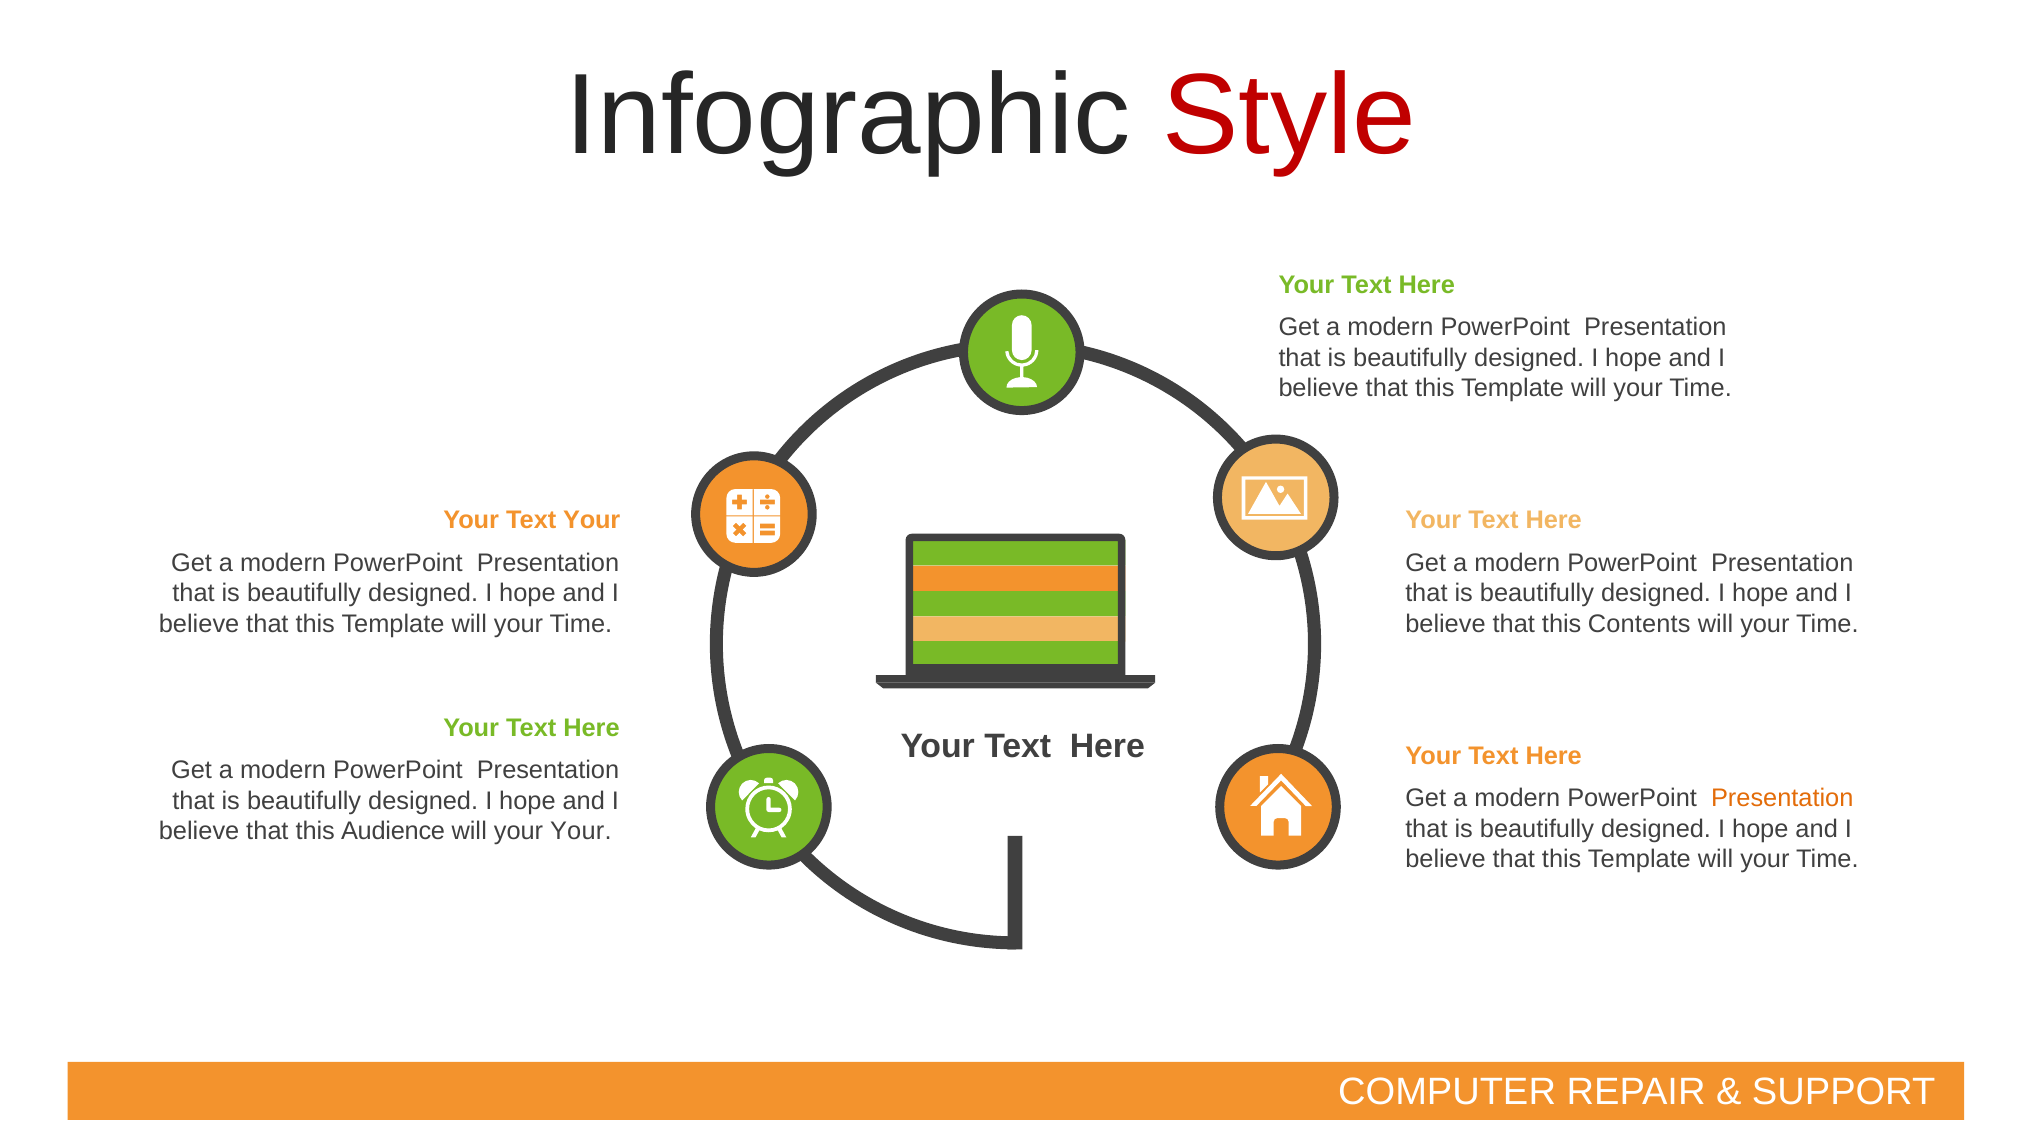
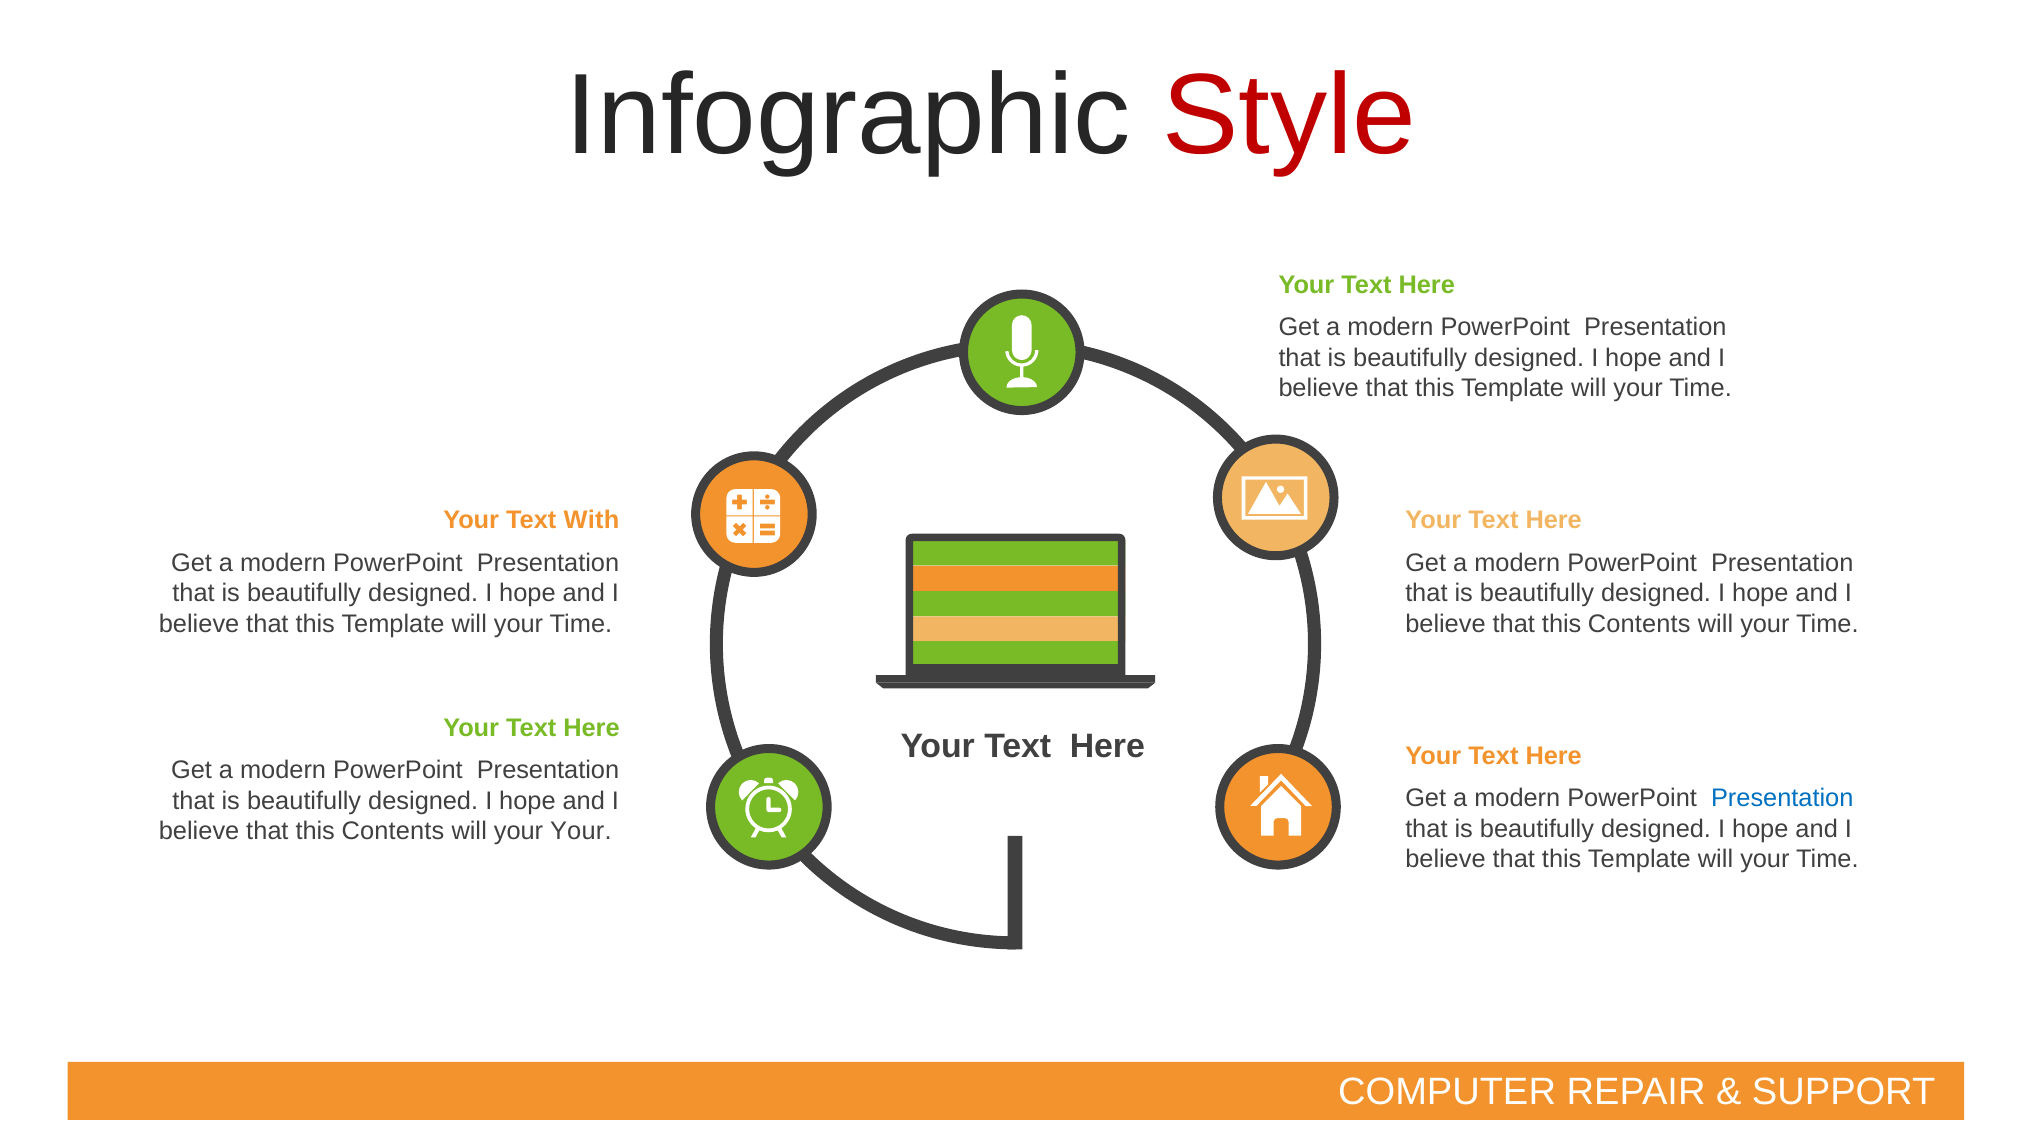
Text Your: Your -> With (591, 521)
Presentation colour: orange -> blue (1782, 798)
Audience: Audience -> Contents (393, 831)
